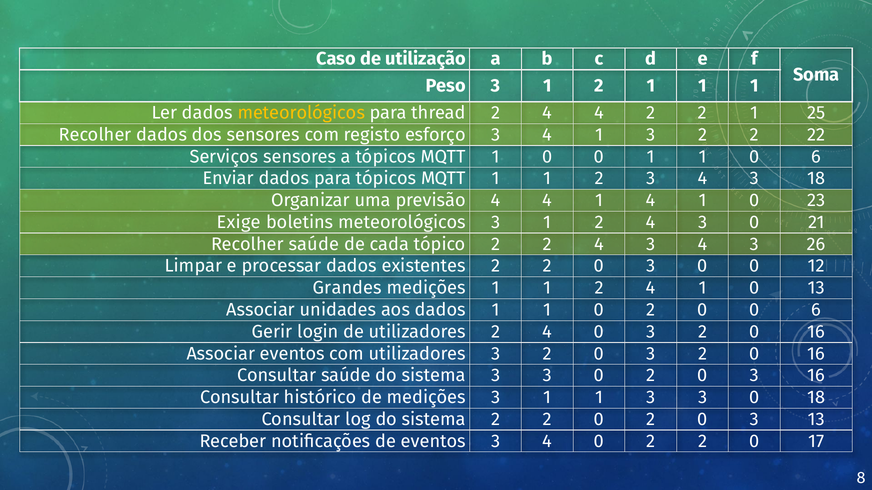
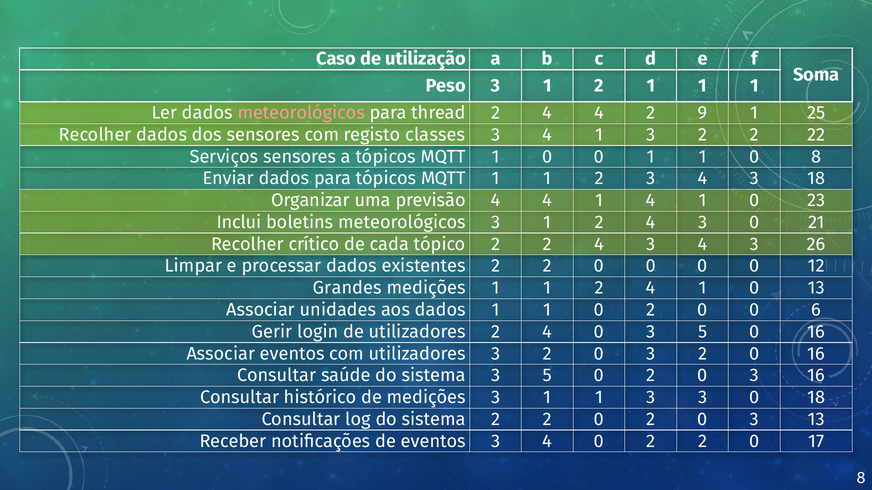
meteorológicos colour: yellow -> pink (301, 113)
4 2 2: 2 -> 9 (703, 113)
esforço: esforço -> classes (435, 135)
1 0 6: 6 -> 8 (816, 157)
Exige: Exige -> Inclui (239, 222)
Recolher saúde: saúde -> crítico (314, 244)
2 2 0 3: 3 -> 0 (651, 266)
4 0 3 2: 2 -> 5 (703, 332)
sistema 3 3: 3 -> 5 (547, 376)
